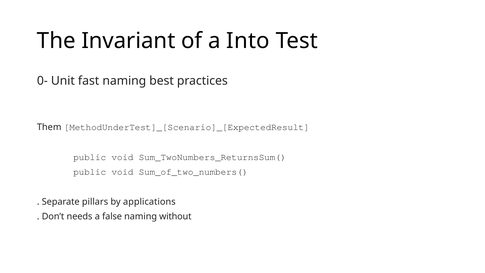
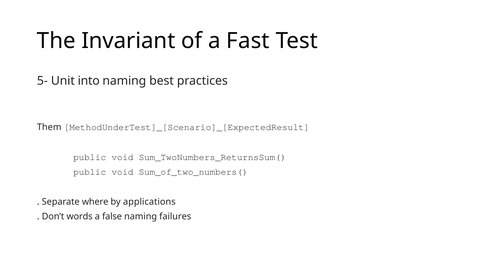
Into: Into -> Fast (248, 41)
0-: 0- -> 5- (42, 81)
fast: fast -> into (89, 81)
pillars: pillars -> where (95, 202)
needs: needs -> words (80, 216)
without: without -> failures (175, 216)
